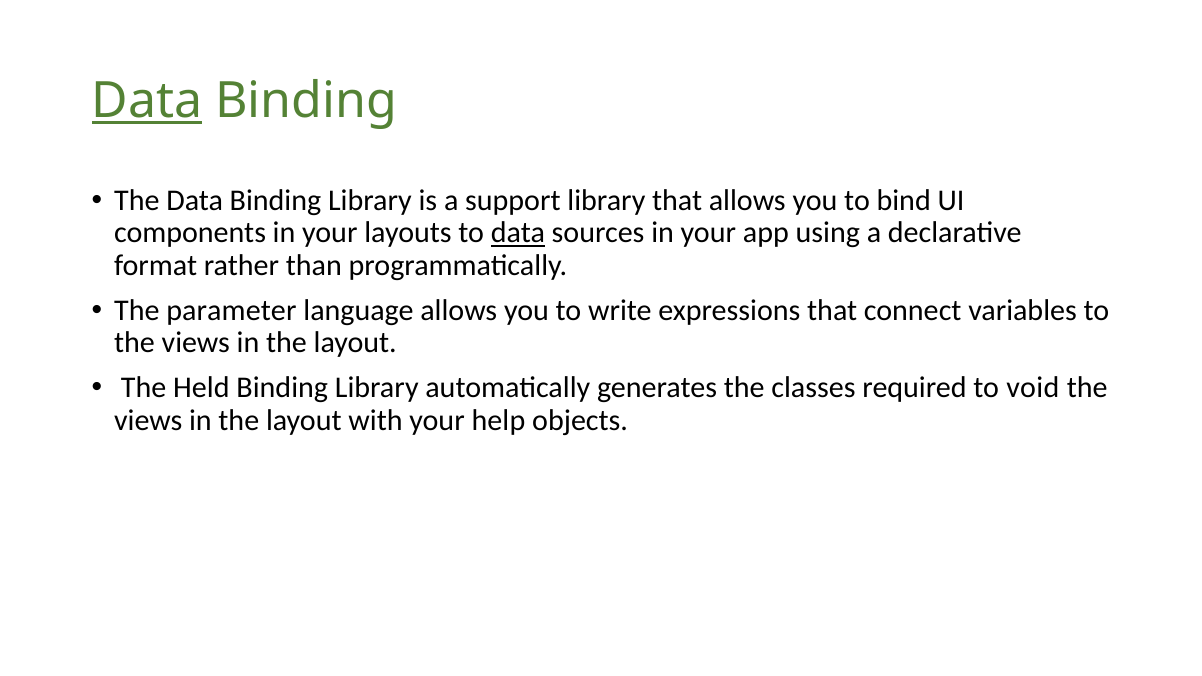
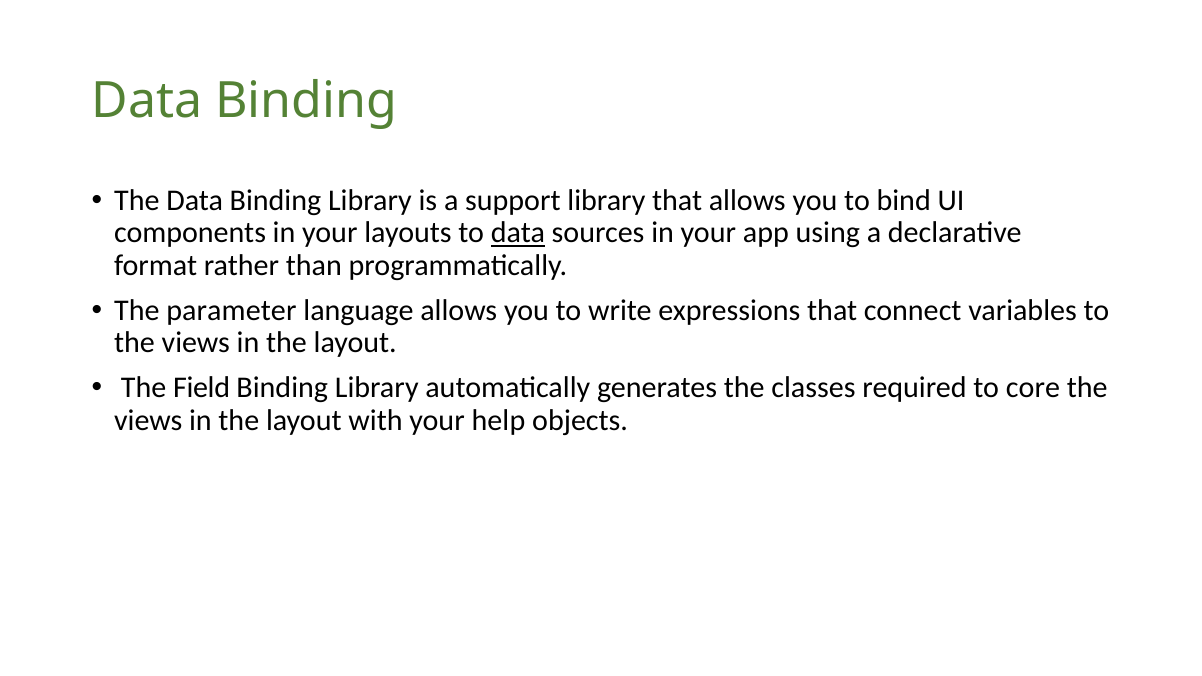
Data underline: present -> none (147, 101)
Held: Held -> Field (202, 388)
void: void -> core (1033, 388)
